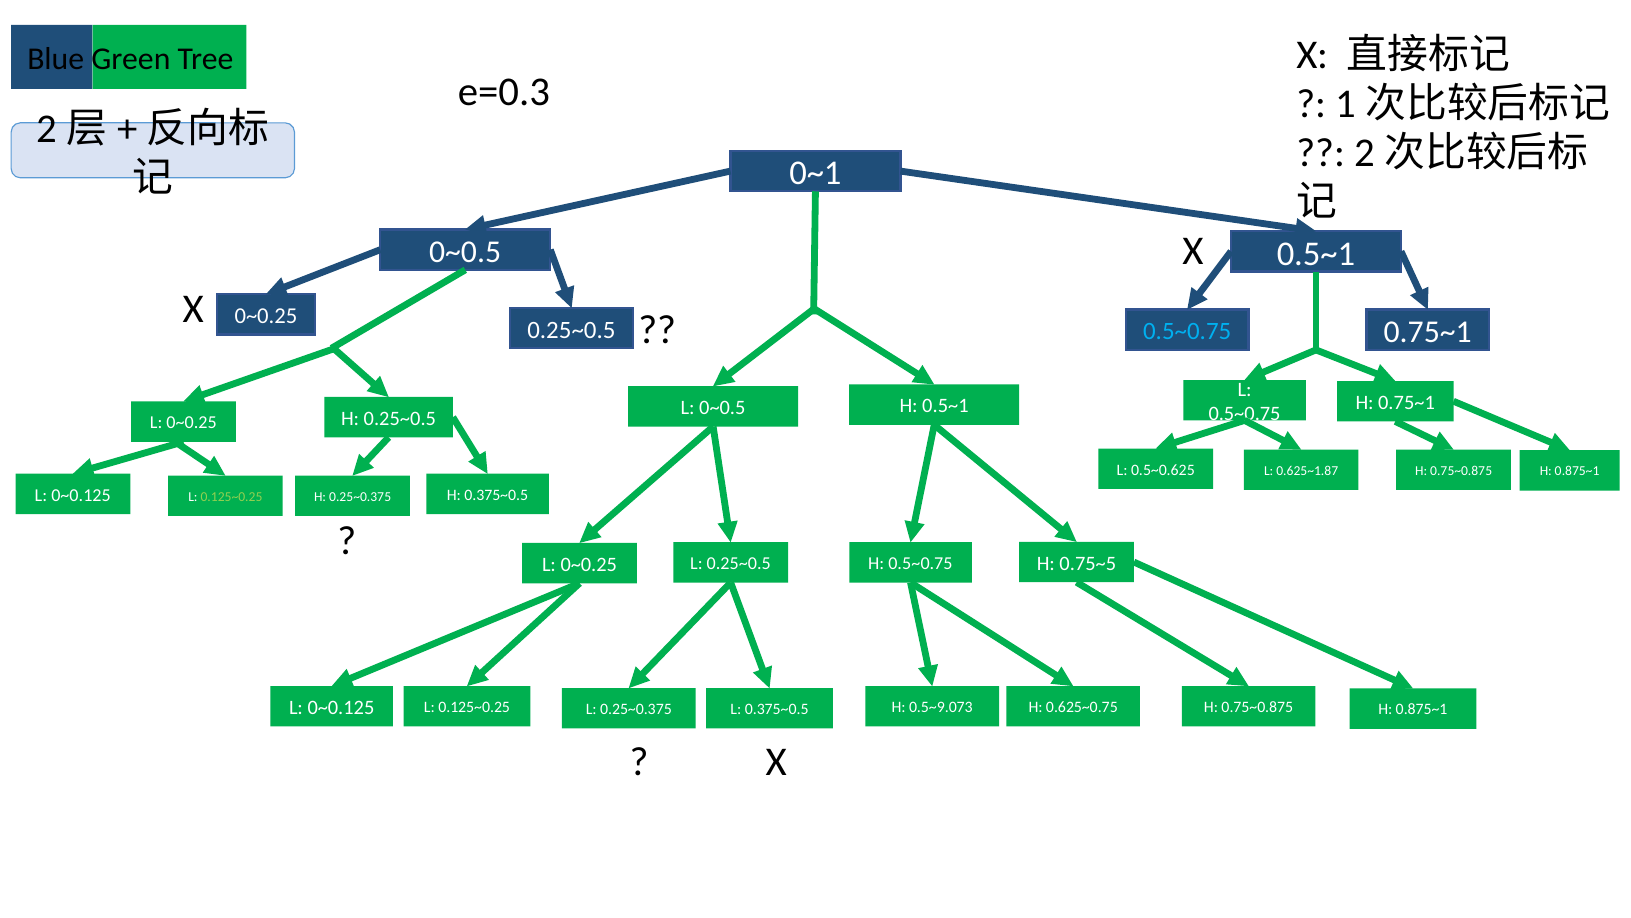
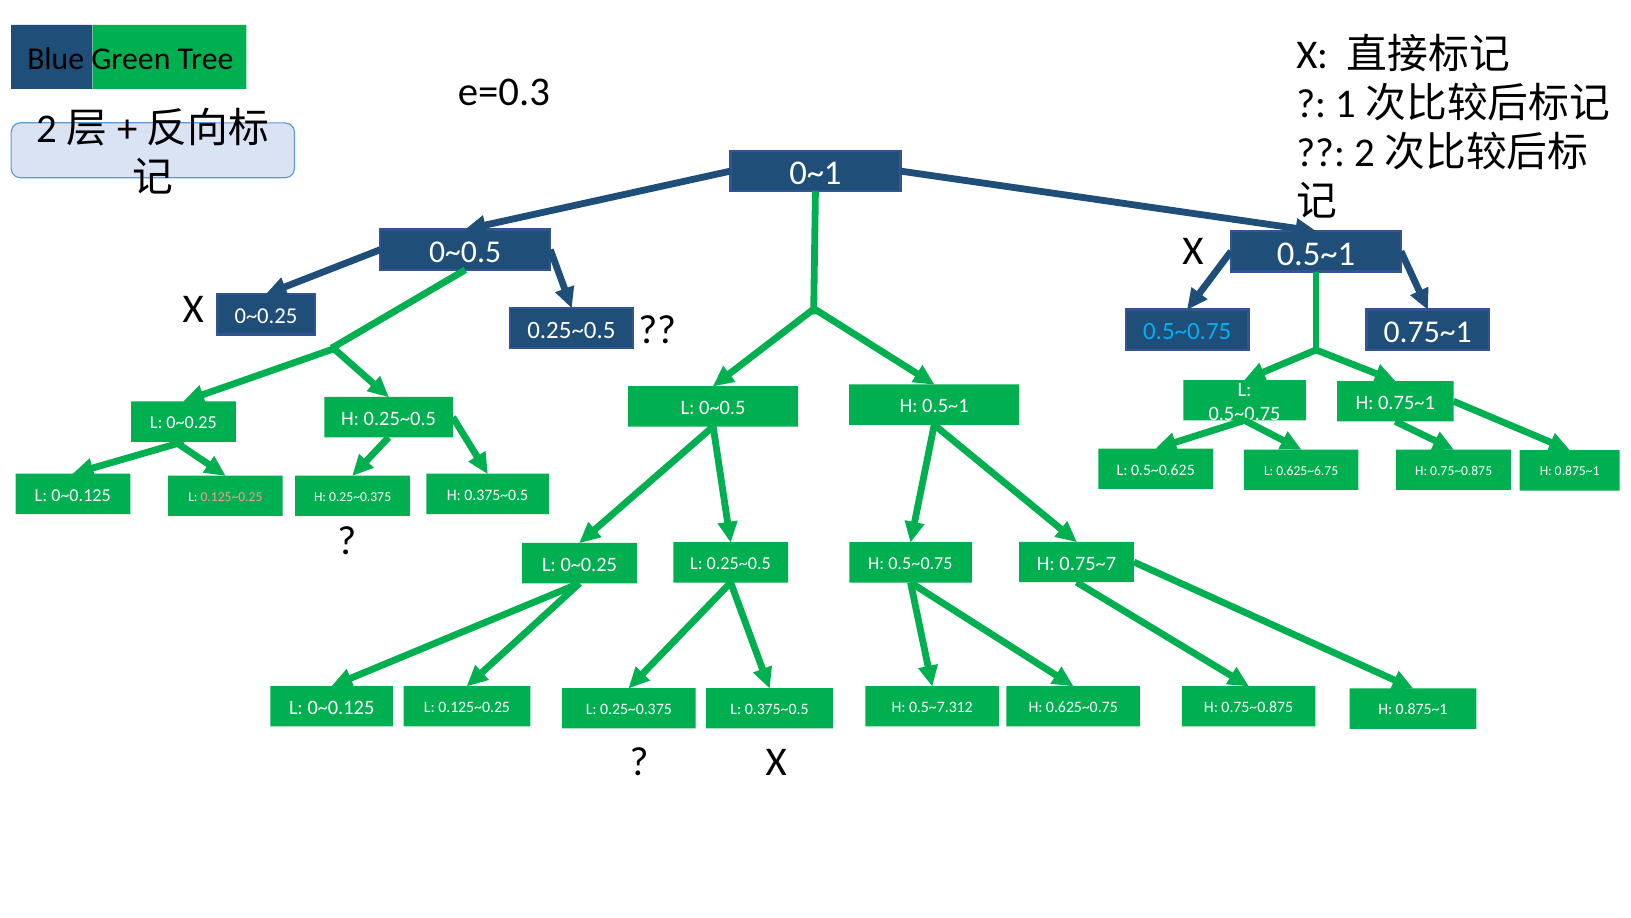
0.625~1.87: 0.625~1.87 -> 0.625~6.75 (1307, 470)
0.125~0.25 colour: light green -> pink (231, 496)
0.75~5: 0.75~5 -> 0.75~7 (1088, 563)
0.5~9.073: 0.5~9.073 -> 0.5~7.312 (941, 707)
